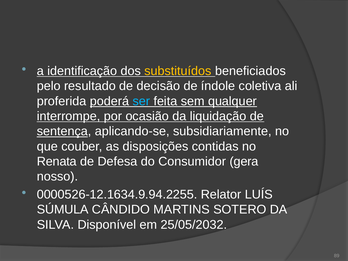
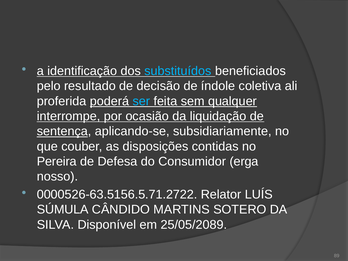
substituídos colour: yellow -> light blue (178, 71)
Renata: Renata -> Pereira (57, 161)
gera: gera -> erga (244, 161)
0000526-12.1634.9.94.2255: 0000526-12.1634.9.94.2255 -> 0000526-63.5156.5.71.2722 (117, 195)
25/05/2032: 25/05/2032 -> 25/05/2089 (194, 225)
